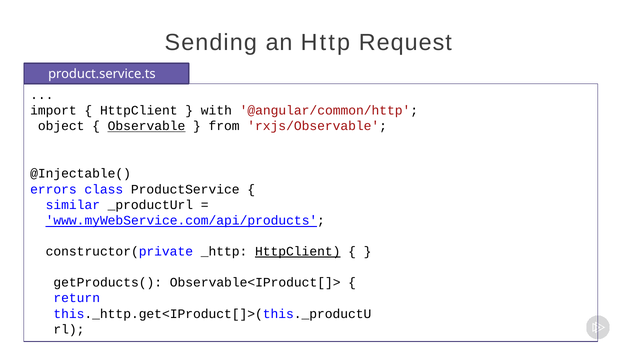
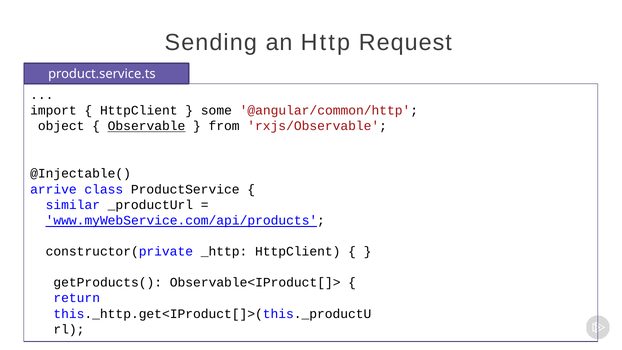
with: with -> some (216, 111)
errors: errors -> arrive (53, 189)
HttpClient underline: present -> none (298, 251)
